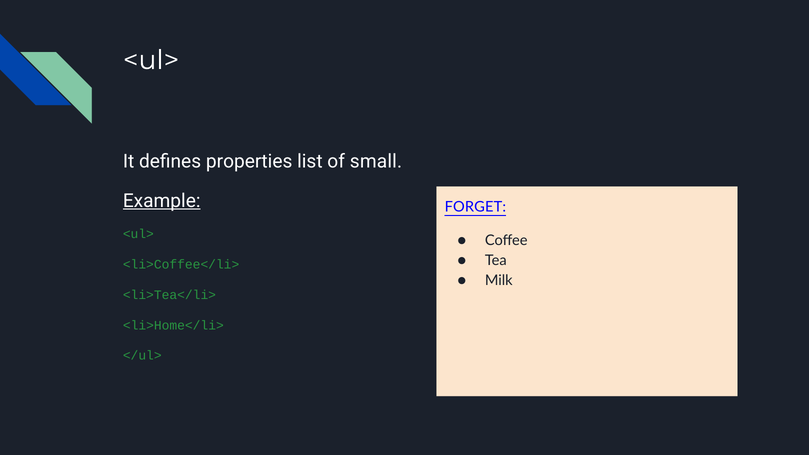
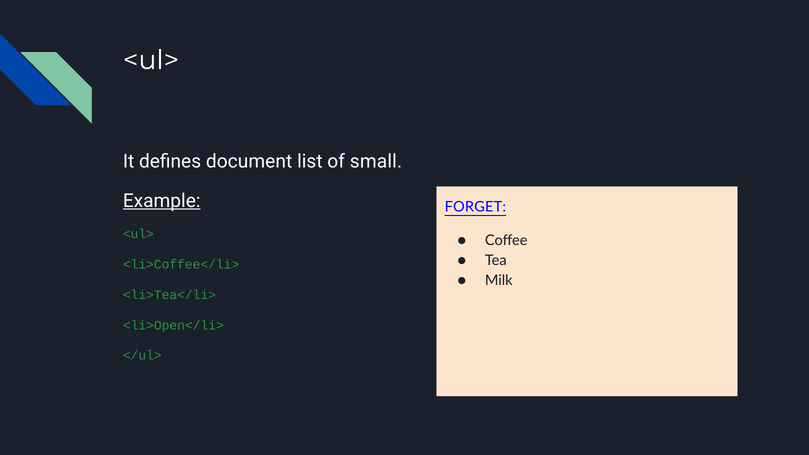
properties: properties -> document (249, 162)
<li>Home</li>: <li>Home</li> -> <li>Open</li> (173, 325)
